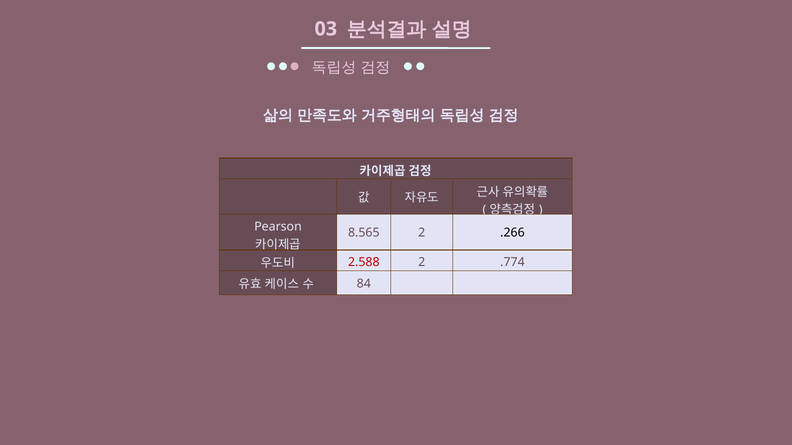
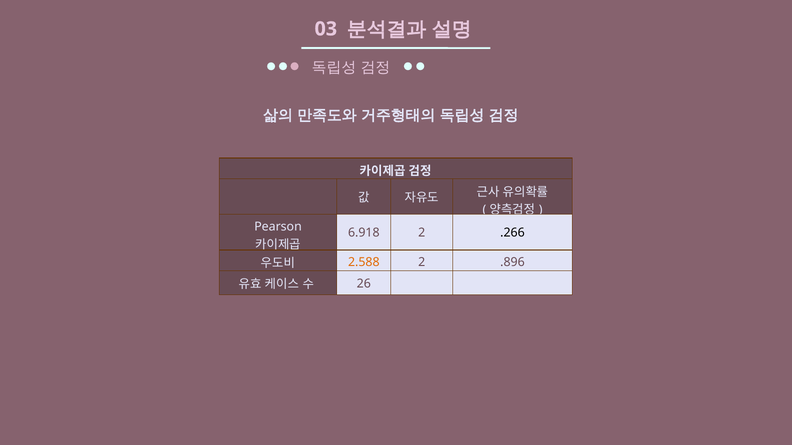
8.565: 8.565 -> 6.918 (364, 233)
2.588 colour: red -> orange (364, 262)
.774: .774 -> .896 (512, 262)
84: 84 -> 26 (364, 284)
